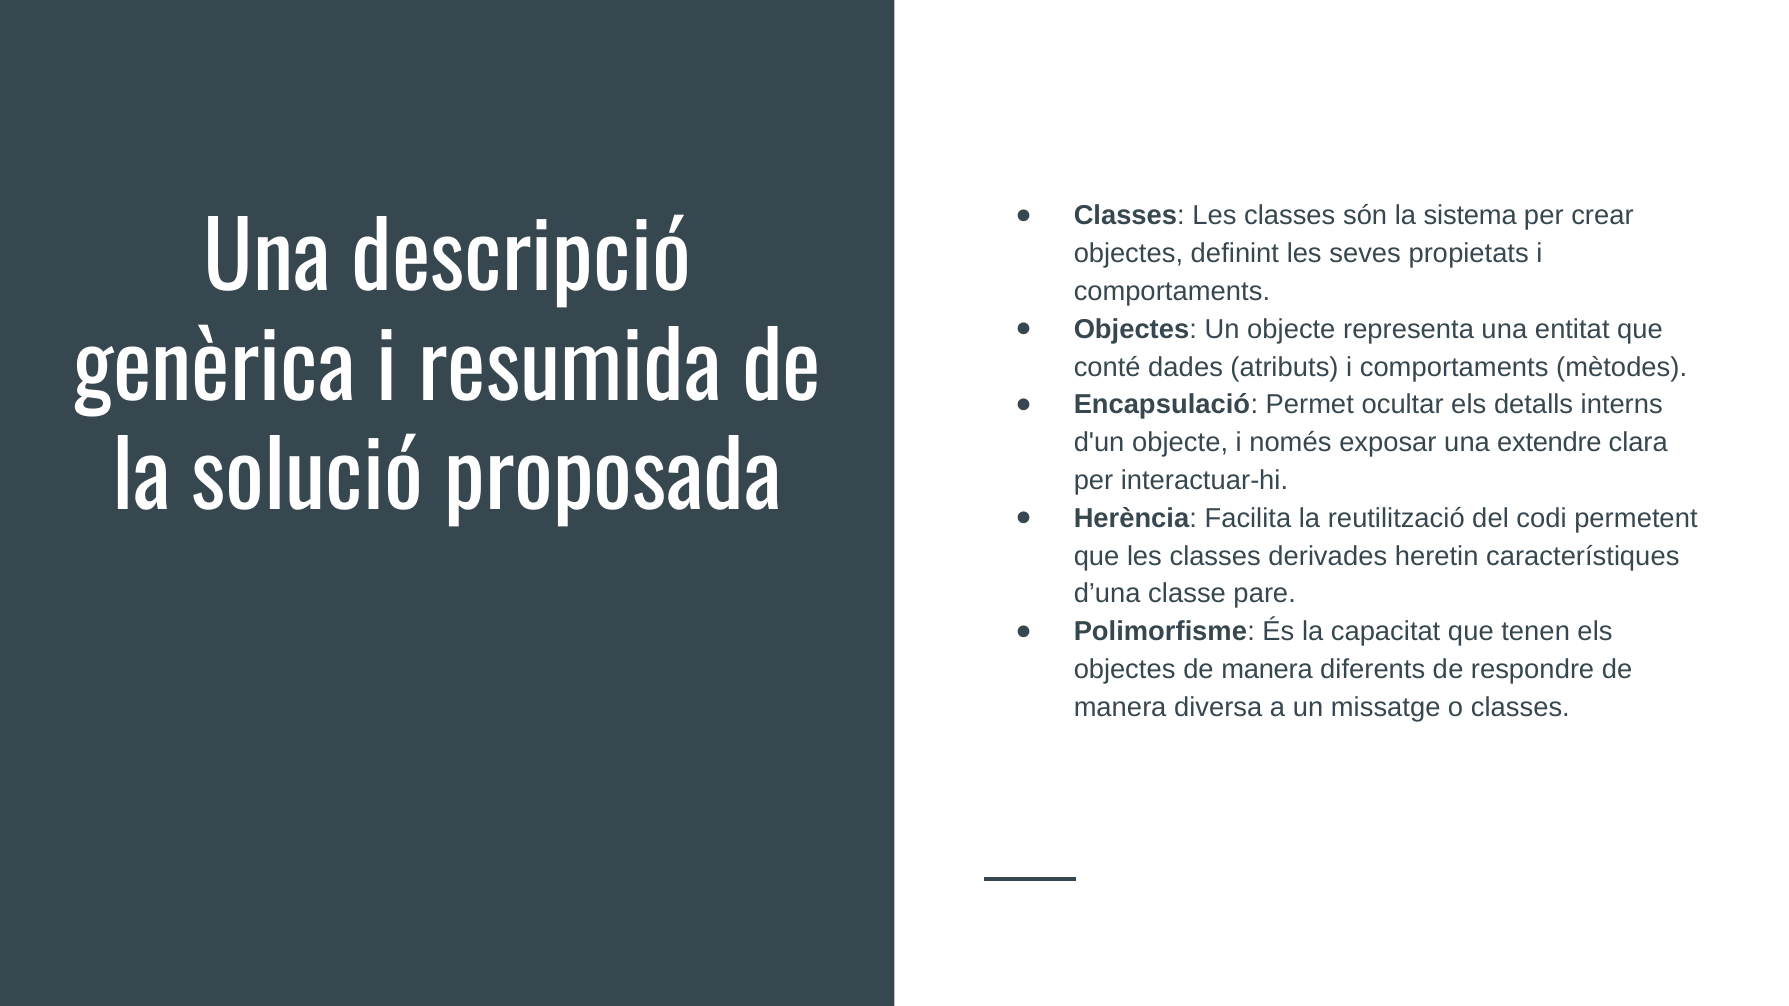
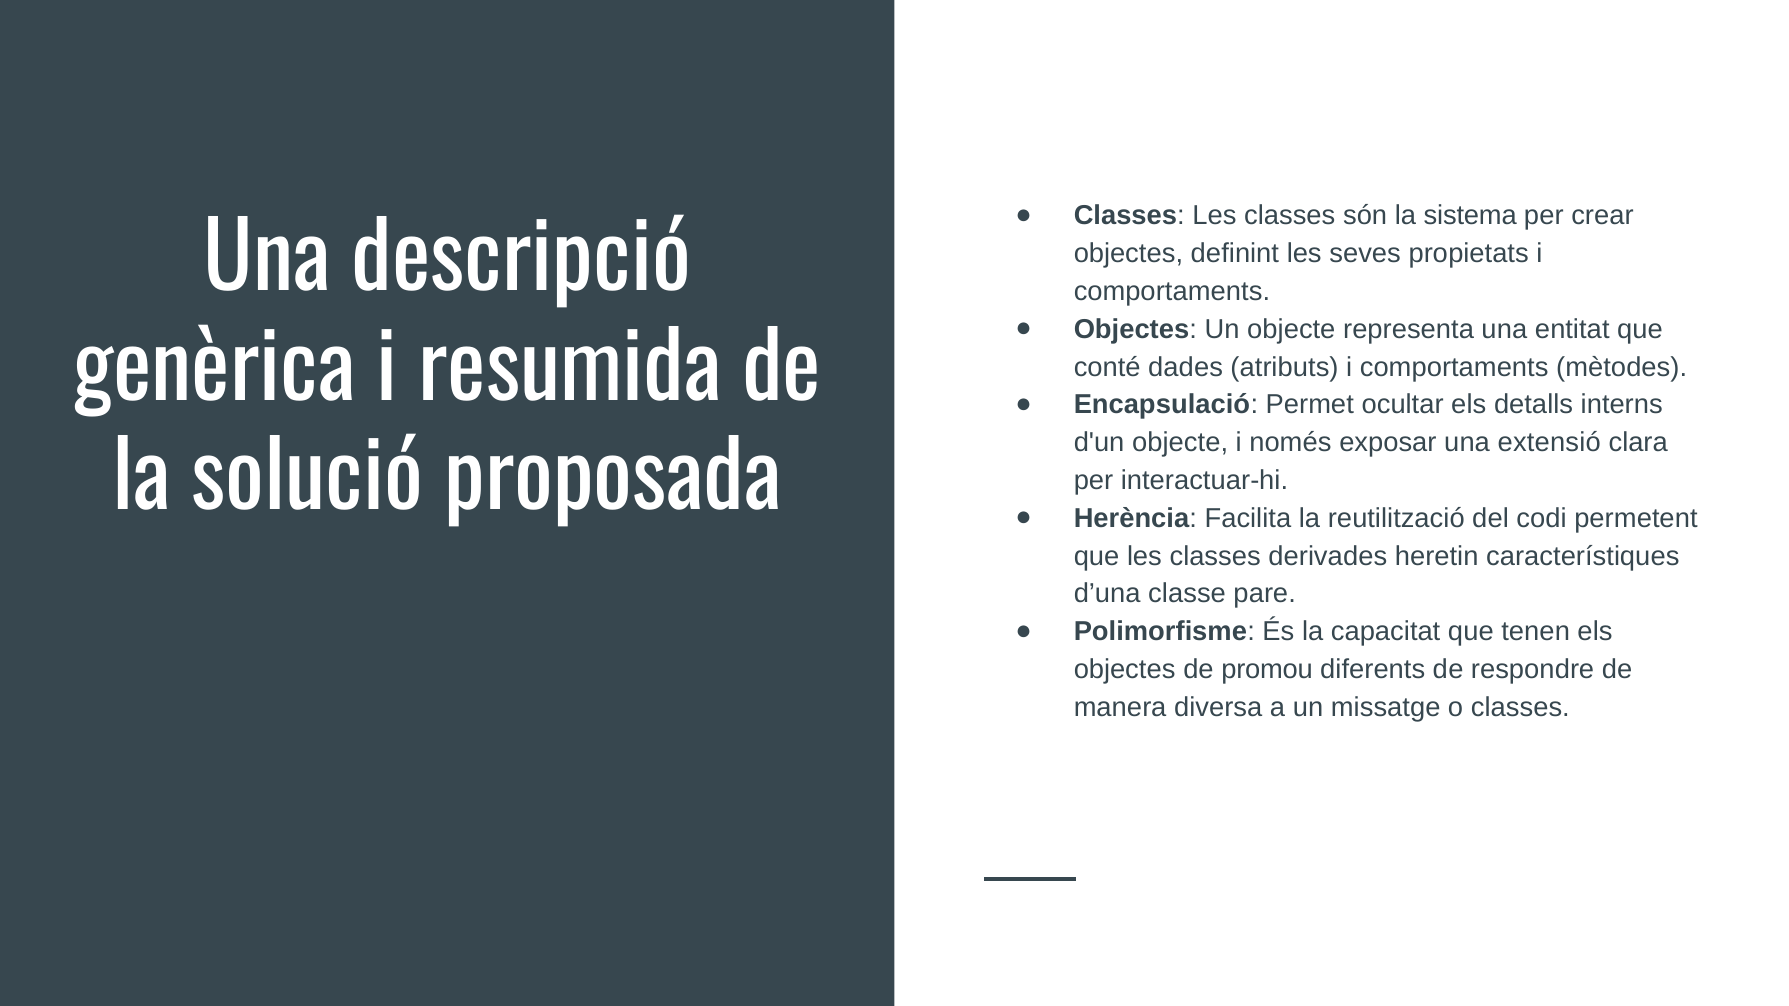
extendre: extendre -> extensió (1549, 443)
objectes de manera: manera -> promou (1267, 670)
